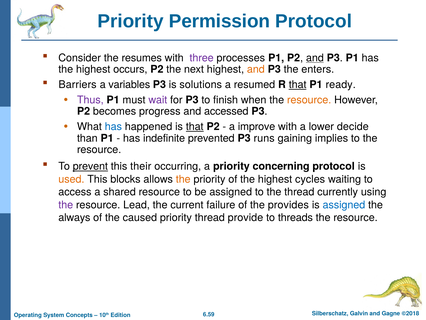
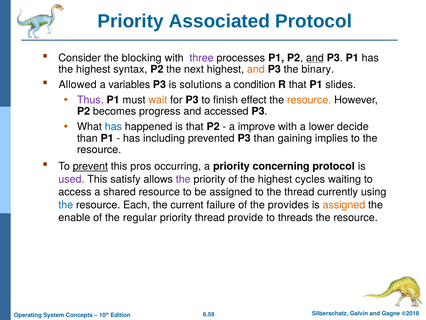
Permission: Permission -> Associated (219, 21)
resumes: resumes -> blocking (142, 58)
occurs: occurs -> syntax (130, 69)
enters: enters -> binary (318, 69)
Barriers: Barriers -> Allowed (78, 85)
resumed: resumed -> condition (255, 85)
that underline: present -> none (298, 85)
ready: ready -> slides (341, 85)
wait colour: purple -> orange (158, 100)
when: when -> effect (254, 100)
that underline: present -> none (195, 127)
indefinite: indefinite -> including (164, 138)
P3 runs: runs -> than (264, 138)
their: their -> pros (141, 166)
used colour: orange -> purple (71, 179)
blocks: blocks -> satisfy (125, 179)
the colour: orange -> purple (183, 179)
the colour: purple -> blue (66, 205)
Lead: Lead -> Each (137, 205)
assigned colour: blue -> orange (344, 205)
always: always -> enable (74, 217)
caused: caused -> regular (140, 217)
